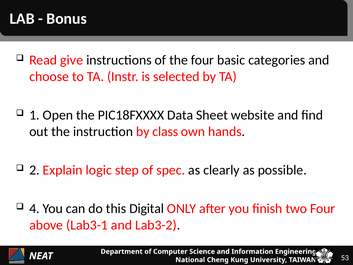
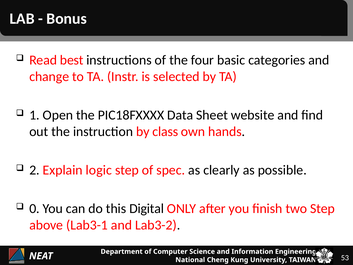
give: give -> best (72, 60)
choose: choose -> change (49, 76)
4: 4 -> 0 (34, 208)
two Four: Four -> Step (323, 208)
